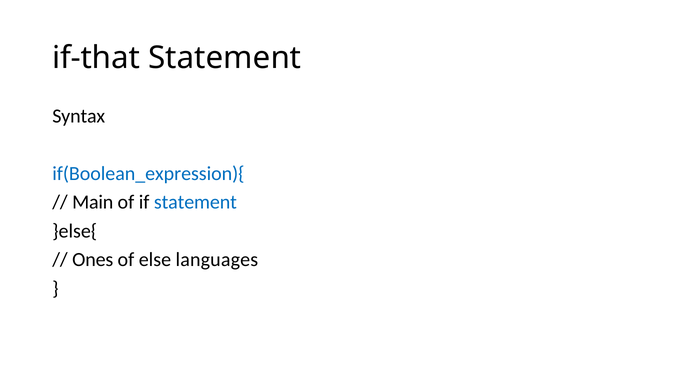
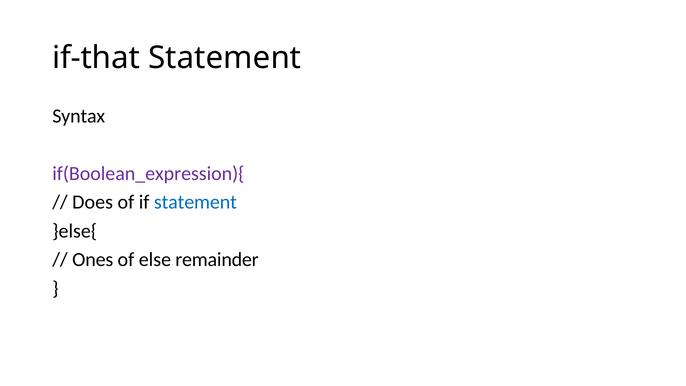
if(Boolean_expression){ colour: blue -> purple (148, 174)
Main: Main -> Does (93, 202)
languages: languages -> remainder (217, 260)
